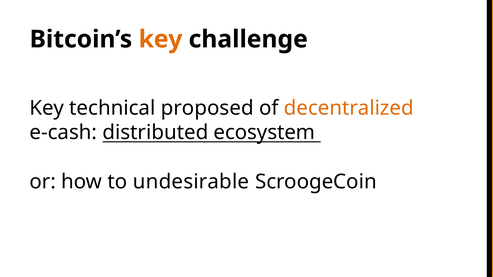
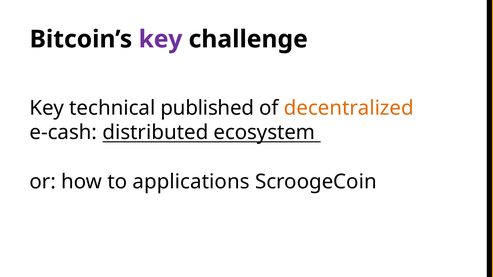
key colour: orange -> purple (161, 39)
proposed: proposed -> published (207, 108)
undesirable: undesirable -> applications (191, 182)
